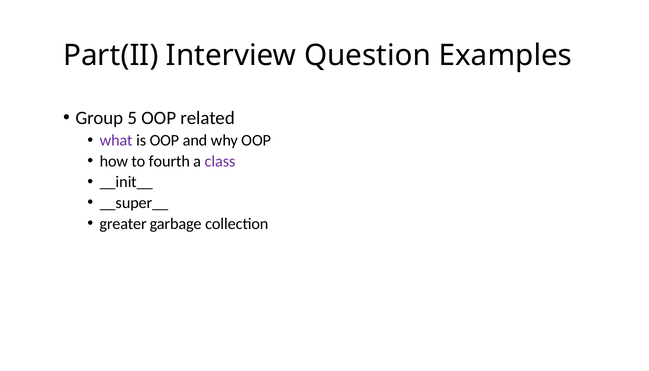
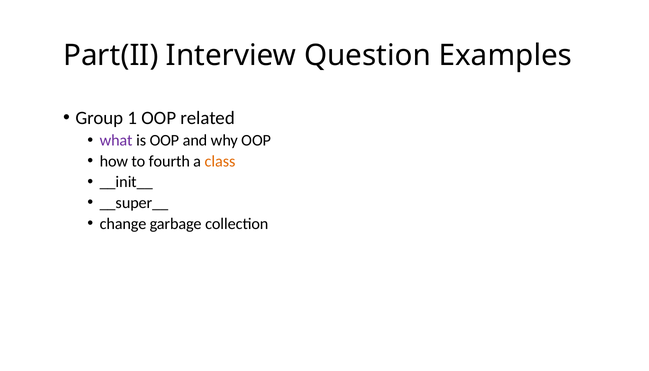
5: 5 -> 1 (132, 118)
class colour: purple -> orange (220, 161)
greater: greater -> change (123, 224)
